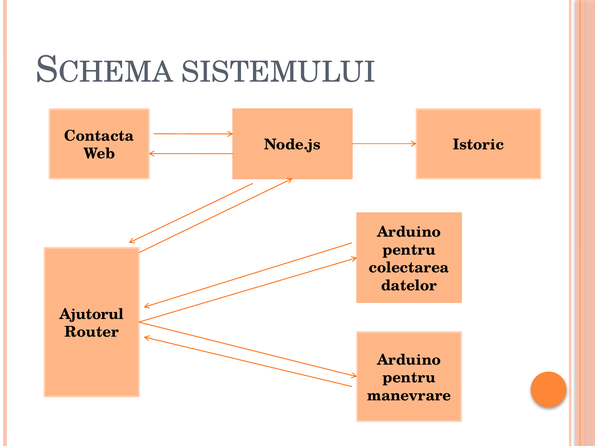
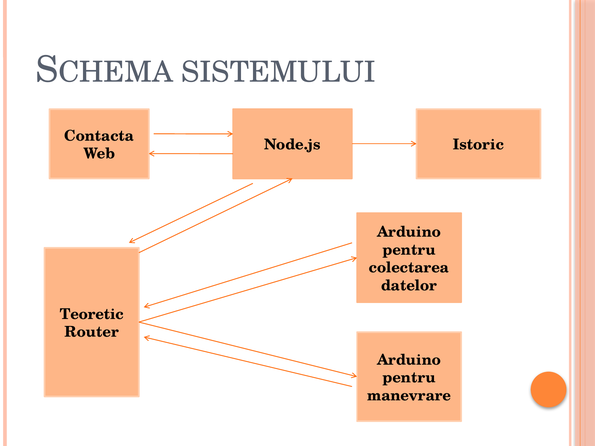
Ajutorul: Ajutorul -> Teoretic (92, 314)
